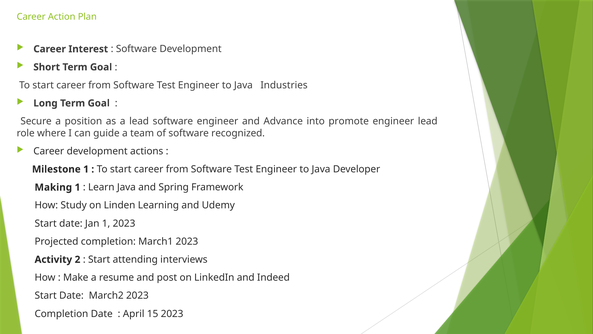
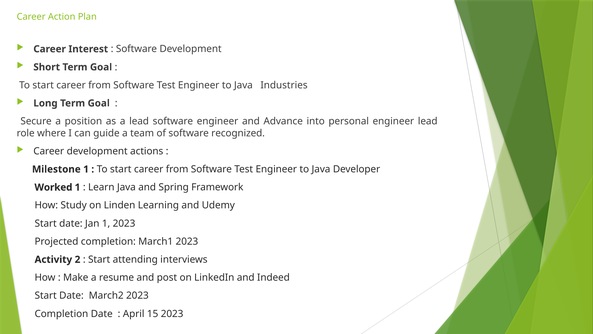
promote: promote -> personal (349, 121)
Making: Making -> Worked (53, 187)
